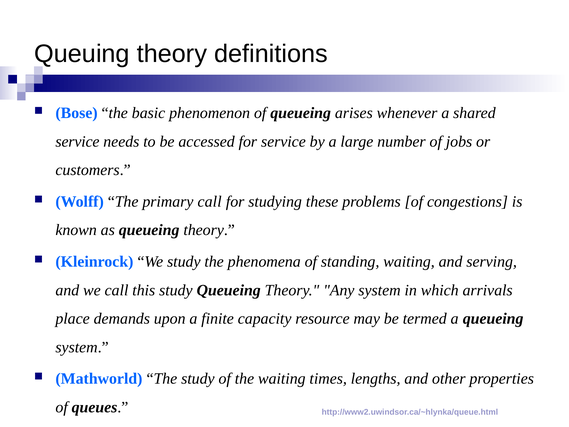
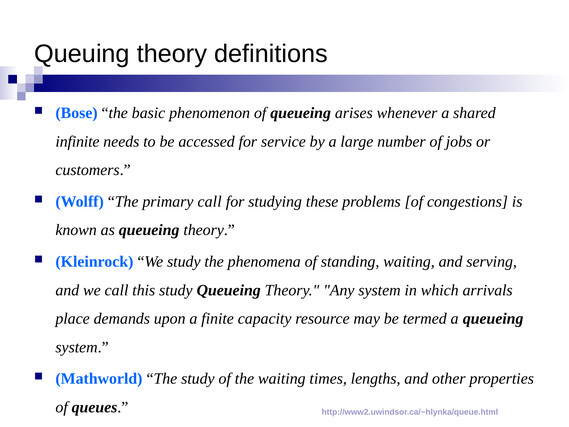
service: service -> infinite (77, 141)
